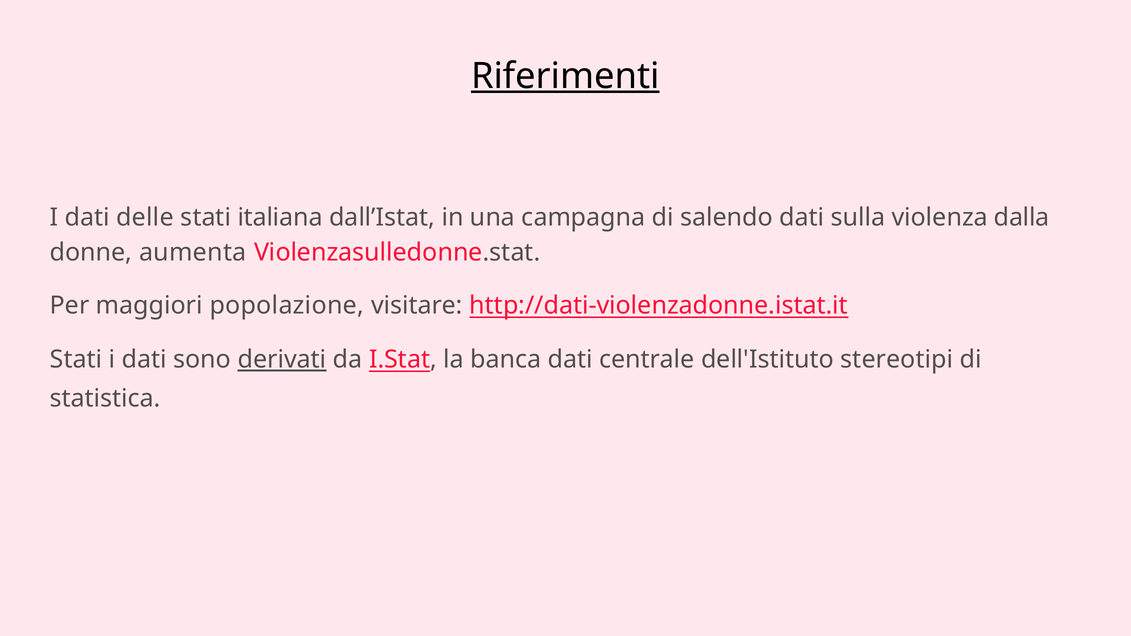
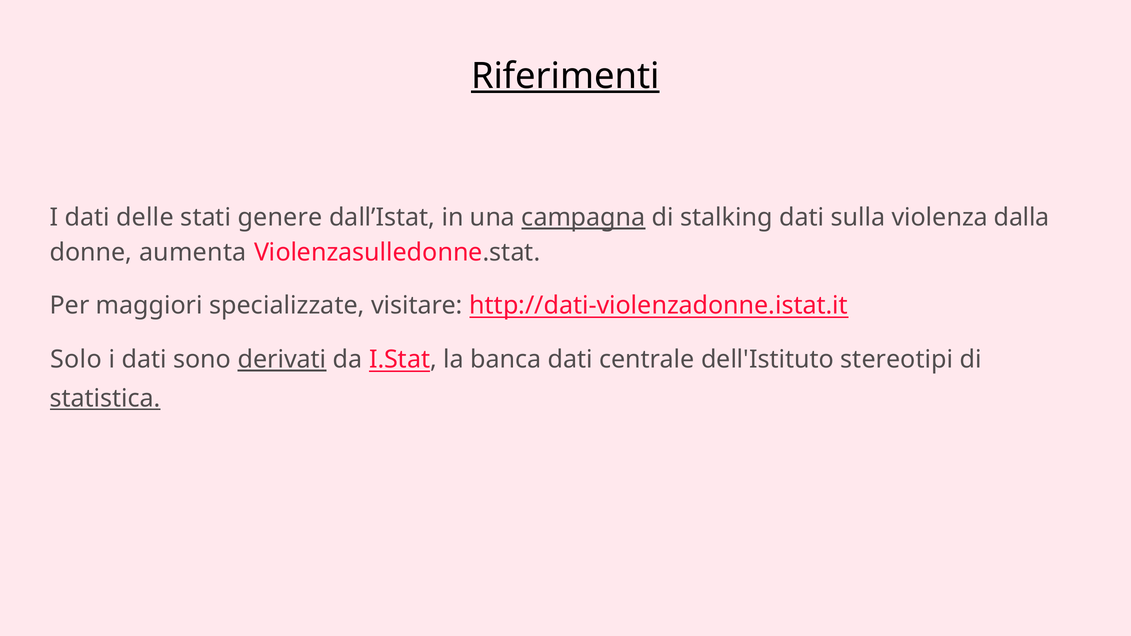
italiana: italiana -> genere (280, 218)
campagna underline: none -> present (583, 218)
salendo: salendo -> stalking (727, 218)
popolazione: popolazione -> specializzate (287, 306)
Stati: Stati -> Solo (76, 360)
statistica underline: none -> present (105, 398)
